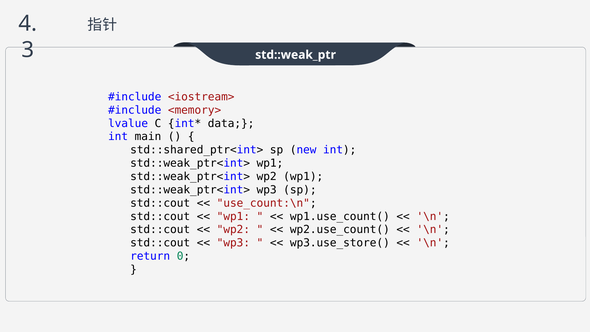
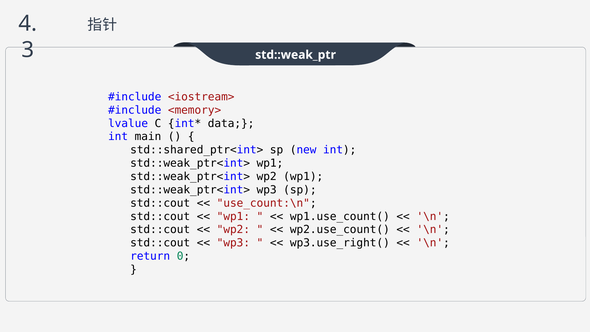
wp3.use_store(: wp3.use_store( -> wp3.use_right( (340, 243)
